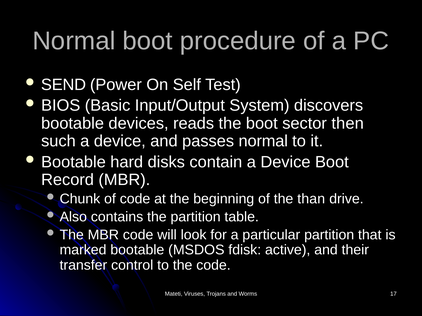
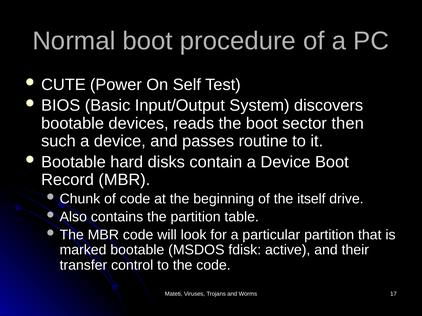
SEND: SEND -> CUTE (63, 85)
passes normal: normal -> routine (263, 141)
than: than -> itself (311, 199)
